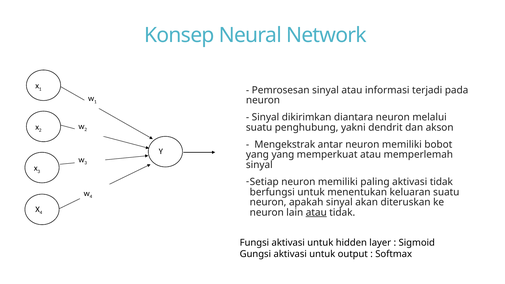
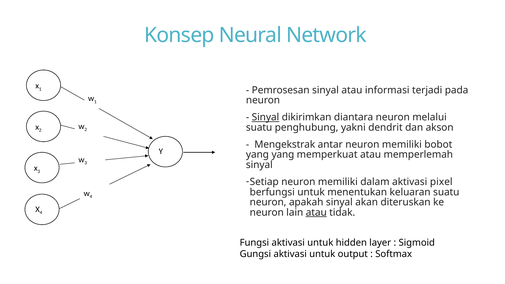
Sinyal underline: none -> present (265, 117)
paling: paling -> dalam (375, 182)
aktivasi tidak: tidak -> pixel (441, 182)
